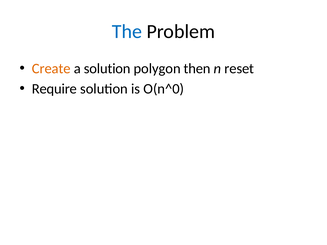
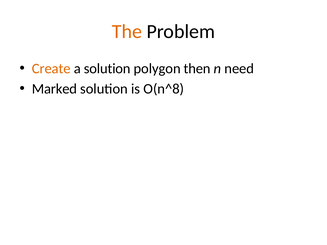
The colour: blue -> orange (127, 32)
reset: reset -> need (239, 69)
Require: Require -> Marked (54, 89)
O(n^0: O(n^0 -> O(n^8 (164, 89)
